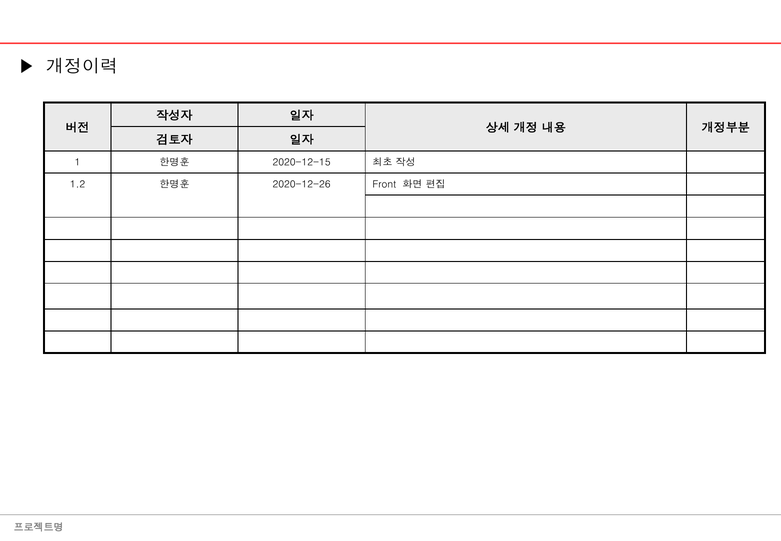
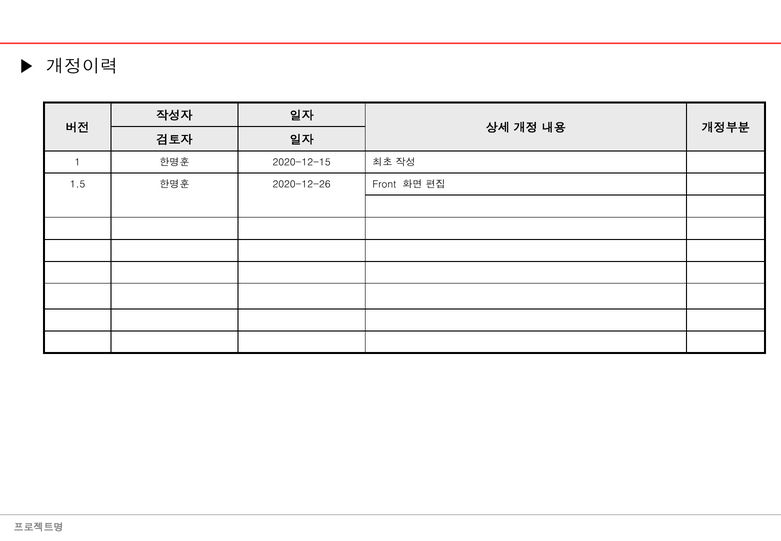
1.2: 1.2 -> 1.5 (78, 184)
